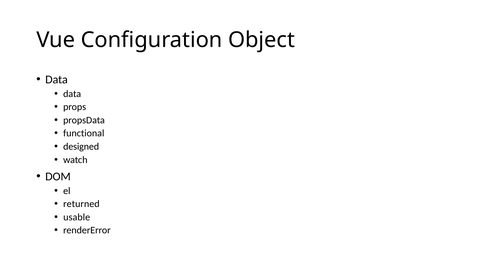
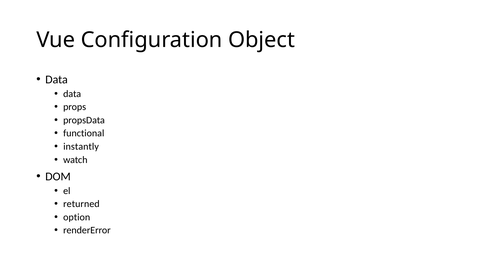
designed: designed -> instantly (81, 147)
usable: usable -> option (77, 217)
